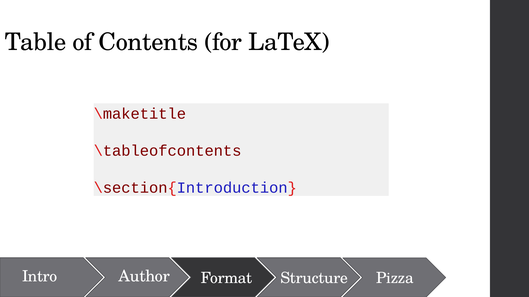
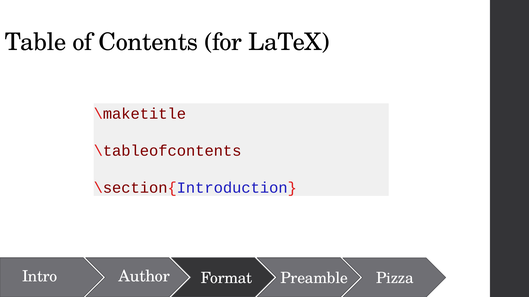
Structure: Structure -> Preamble (314, 279)
